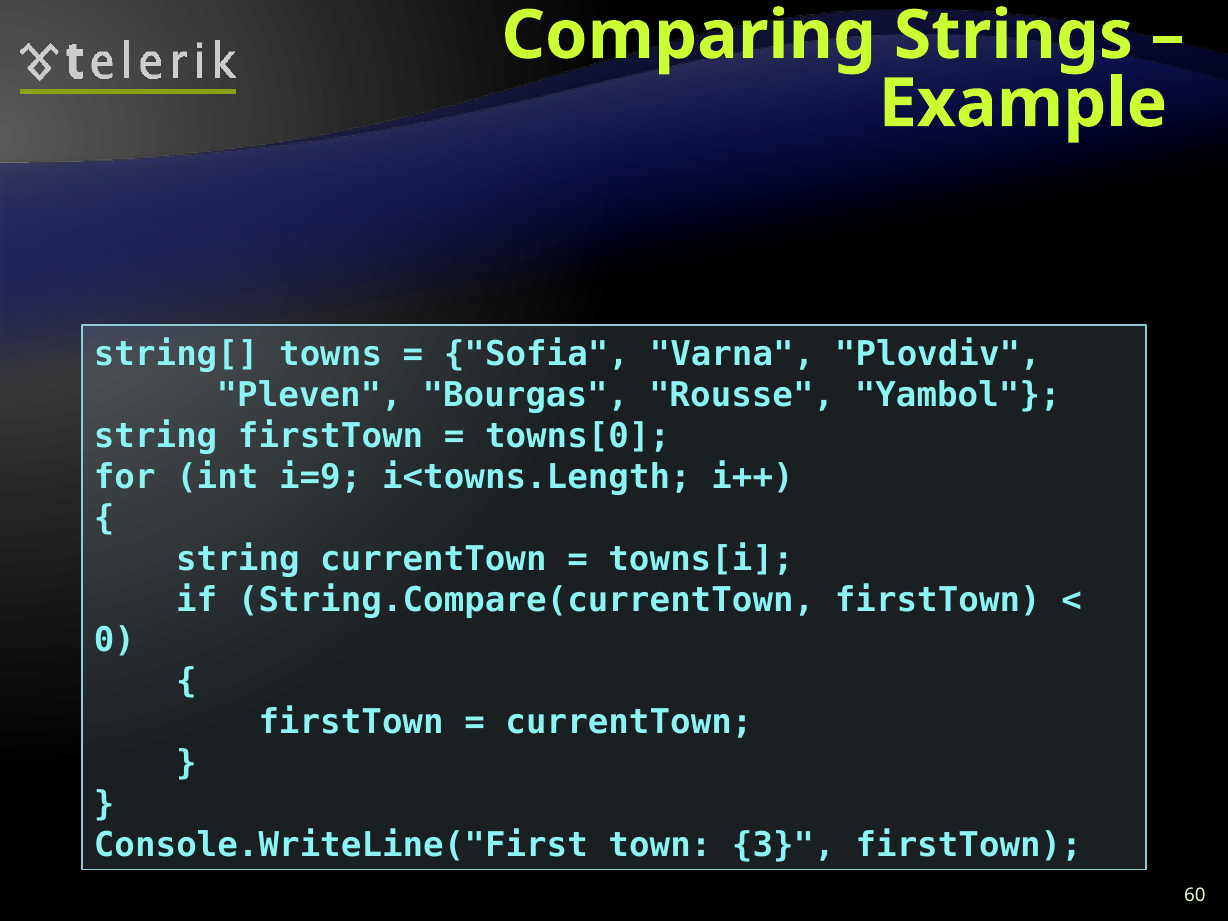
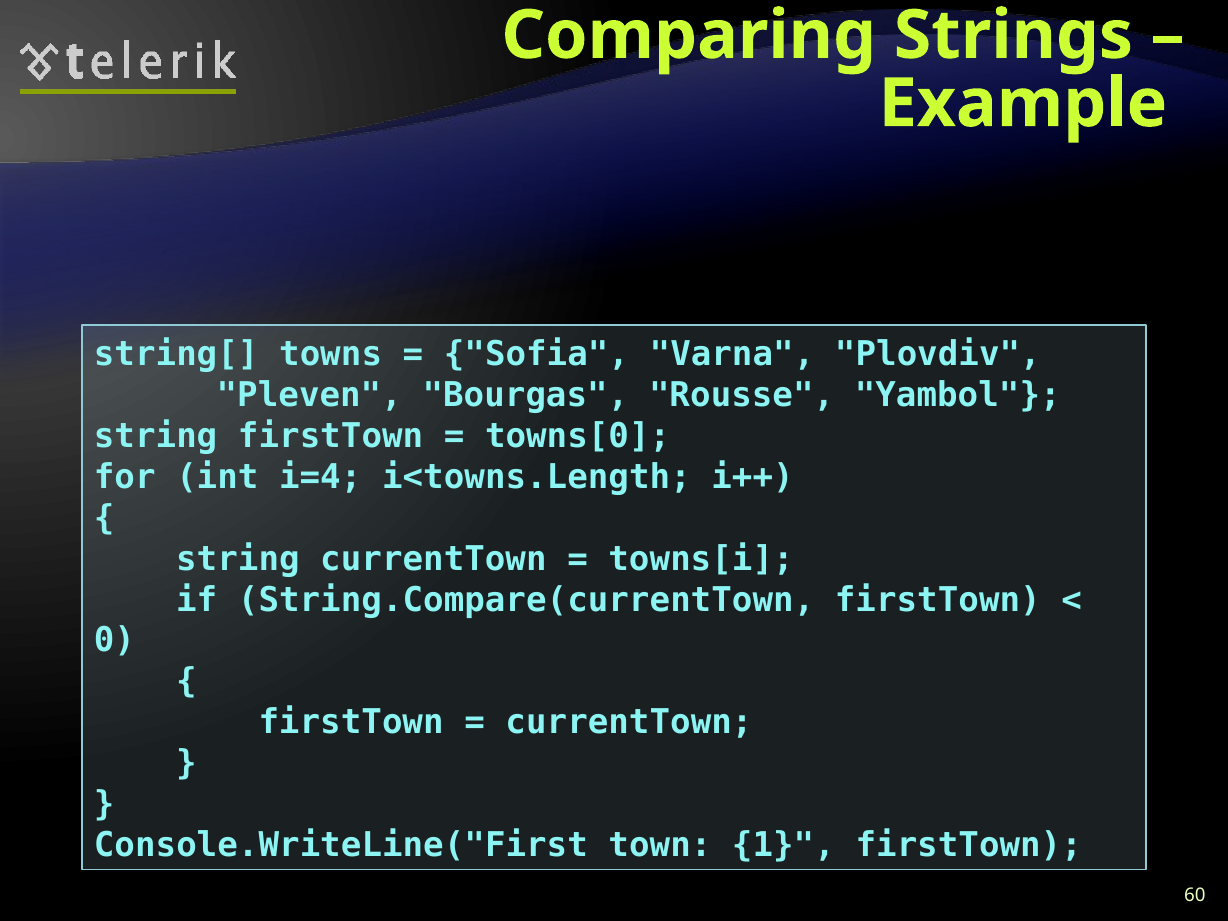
i=9: i=9 -> i=4 (320, 477)
3: 3 -> 1 (783, 845)
